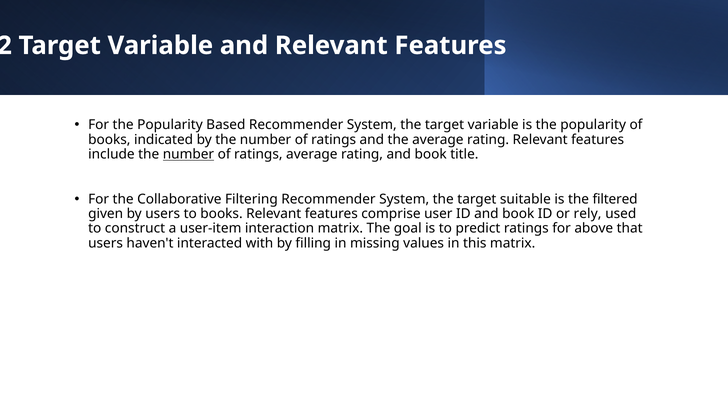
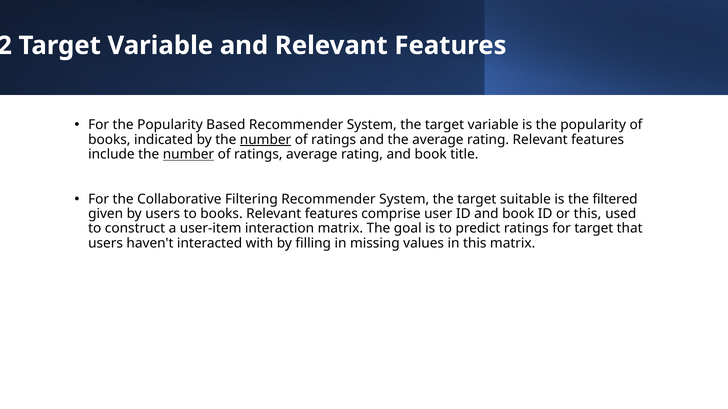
number underline: none -> present (266, 140)
or rely: rely -> this (588, 214)
for above: above -> target (594, 229)
